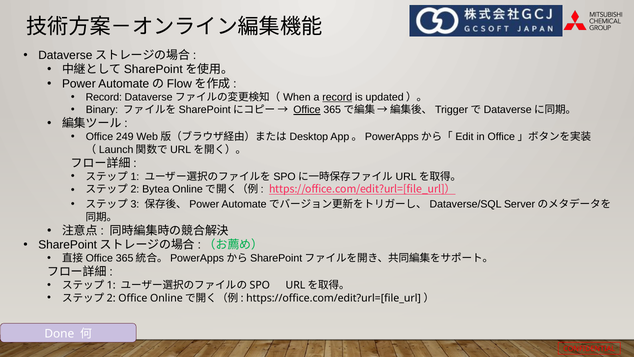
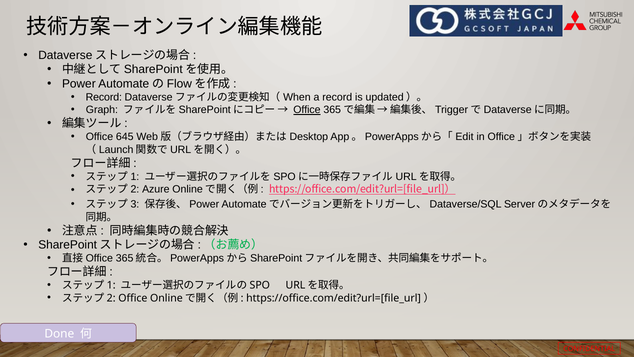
record underline: present -> none (337, 97)
Binary: Binary -> Graph (102, 110)
249: 249 -> 645 (125, 137)
Bytea: Bytea -> Azure (156, 189)
